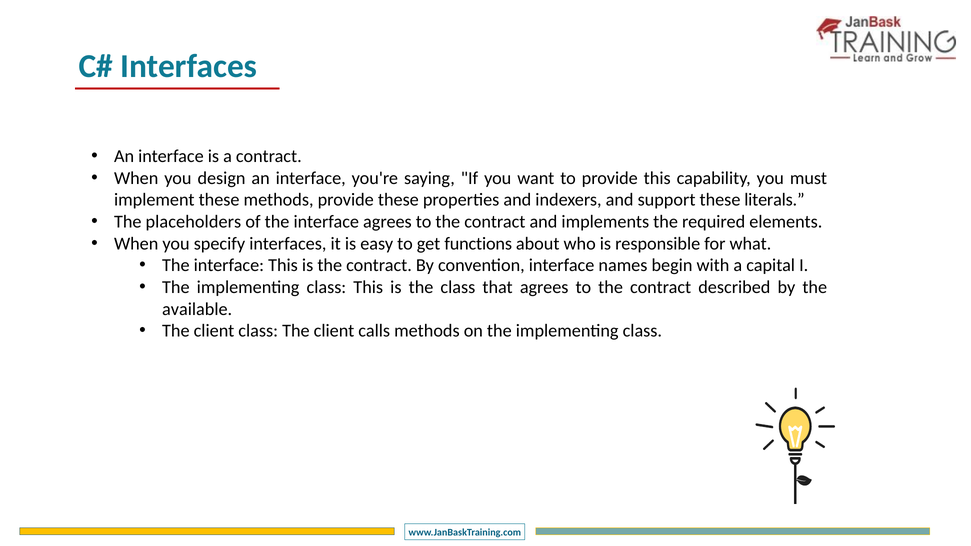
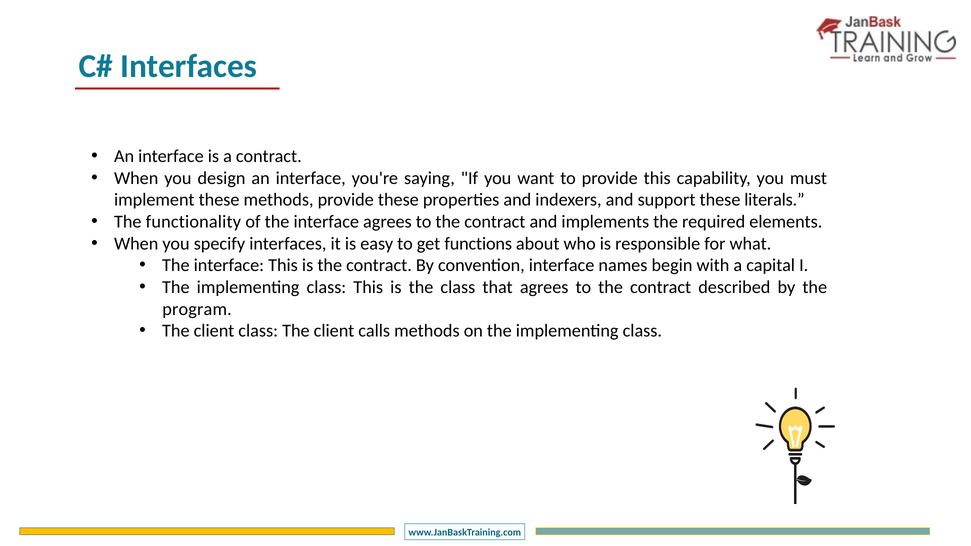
placeholders: placeholders -> functionality (193, 222)
available: available -> program (197, 309)
